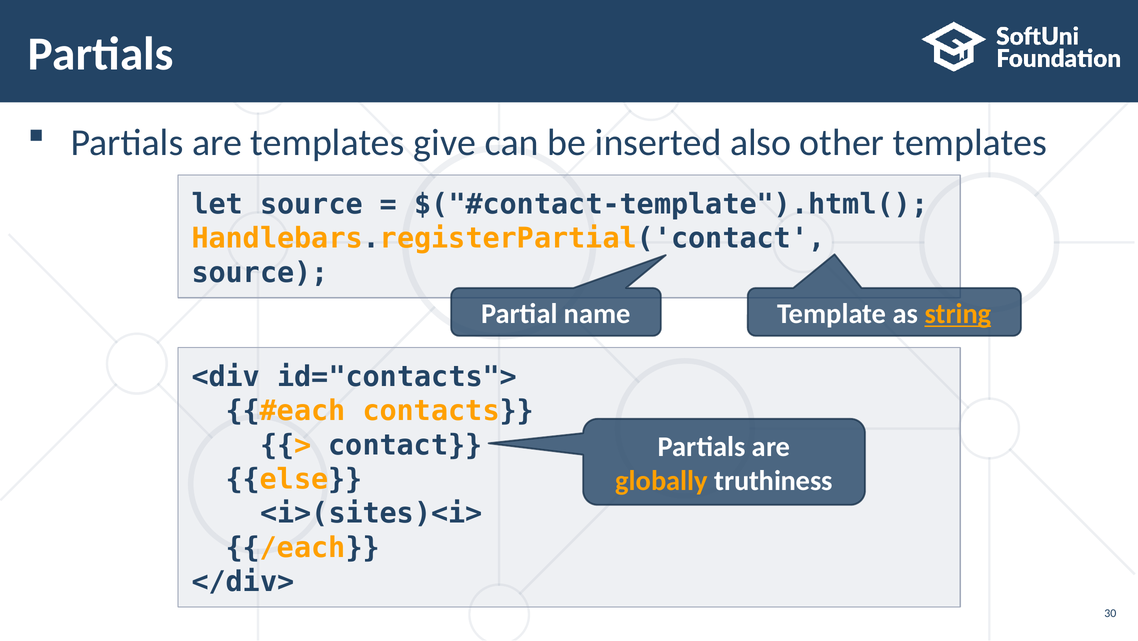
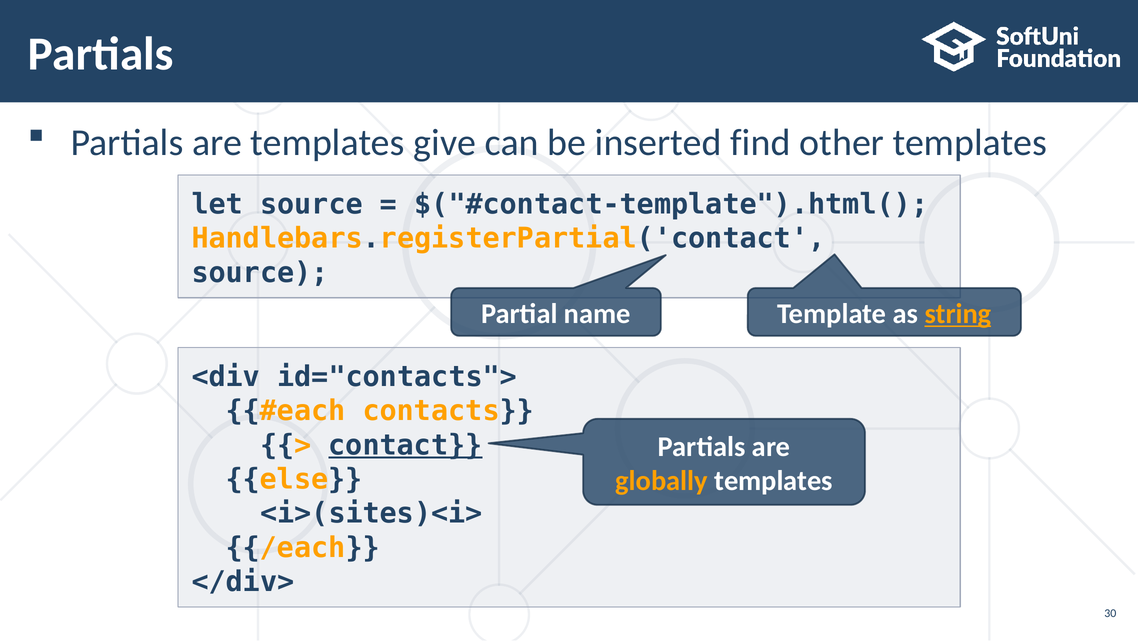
also: also -> find (760, 143)
contact underline: none -> present (405, 445)
globally truthiness: truthiness -> templates (774, 480)
